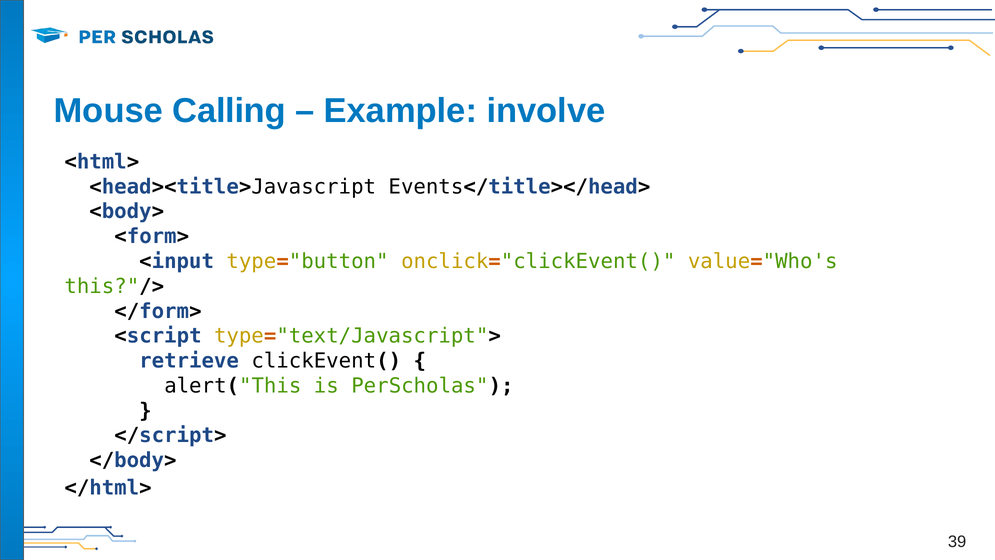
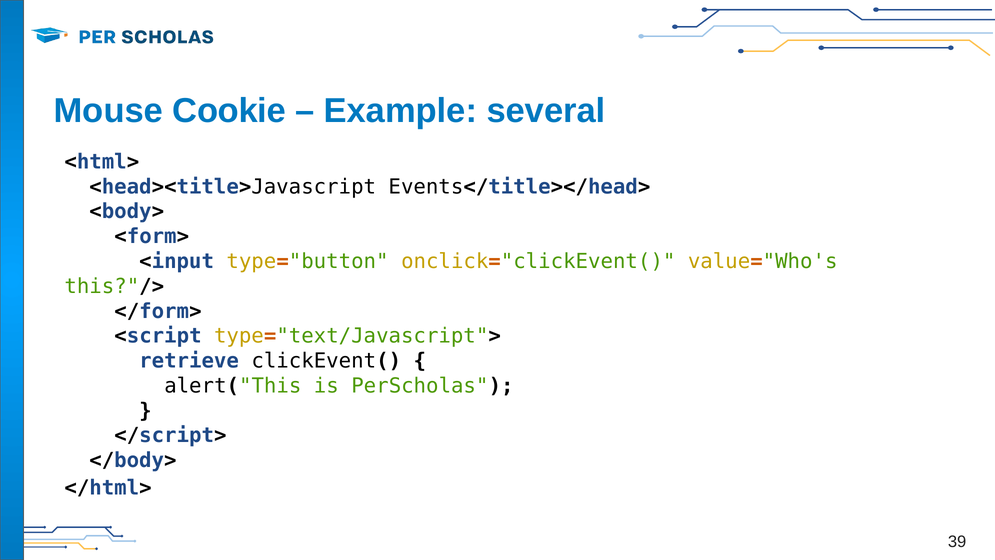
Calling: Calling -> Cookie (229, 111)
involve: involve -> several (546, 111)
